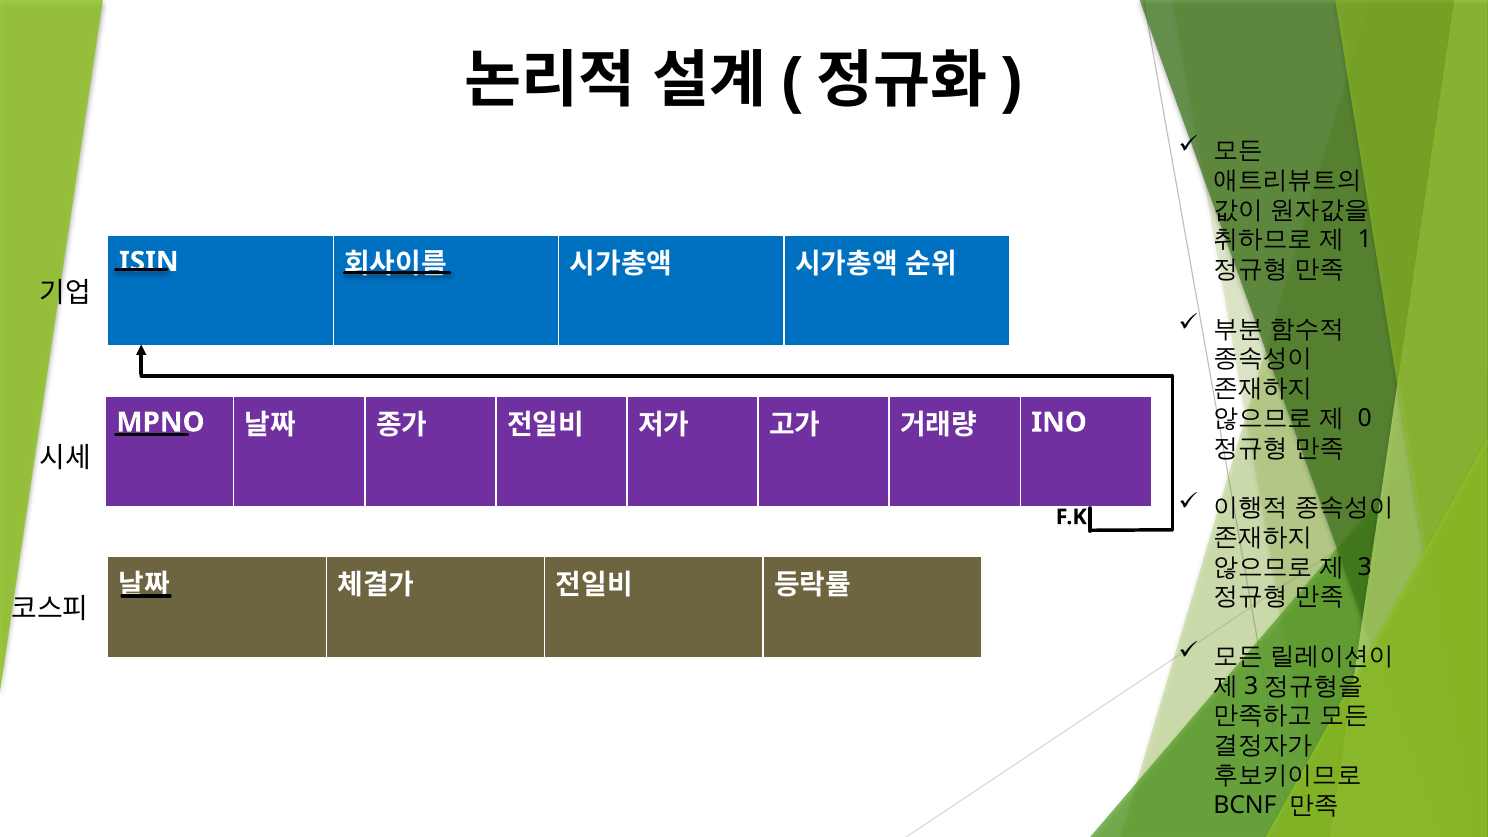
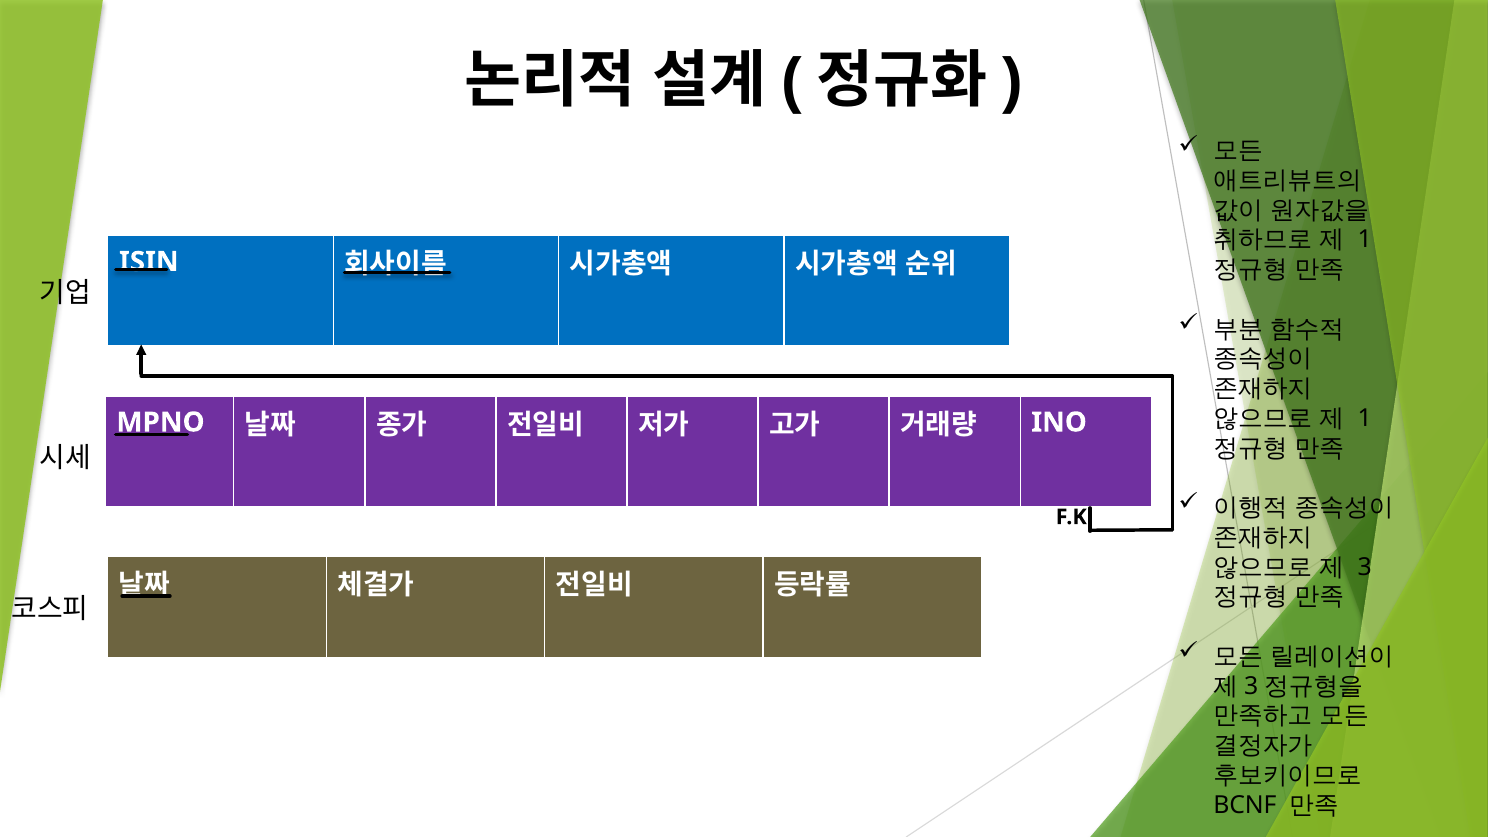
0: 0 -> 1 (1365, 418)
